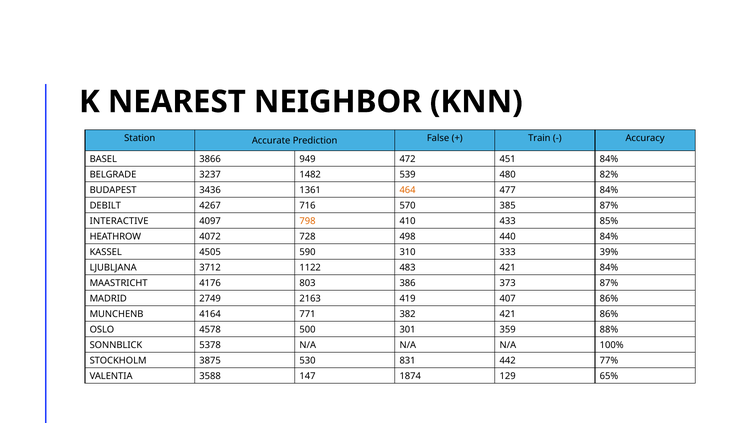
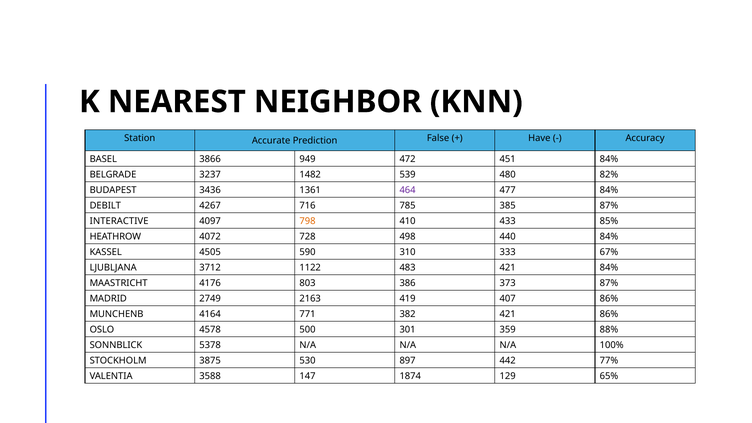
Train: Train -> Have (539, 138)
464 colour: orange -> purple (408, 190)
570: 570 -> 785 (408, 206)
39%: 39% -> 67% (609, 252)
831: 831 -> 897 (408, 361)
